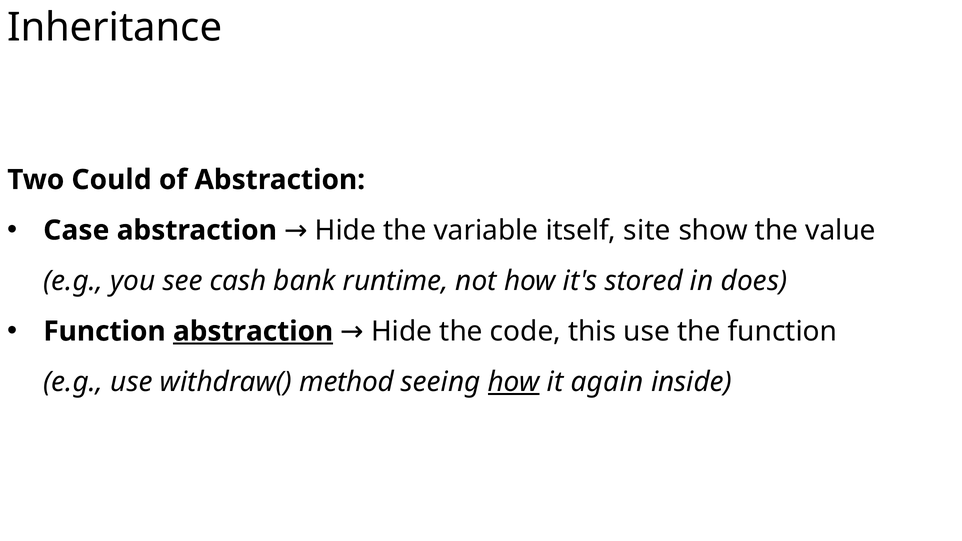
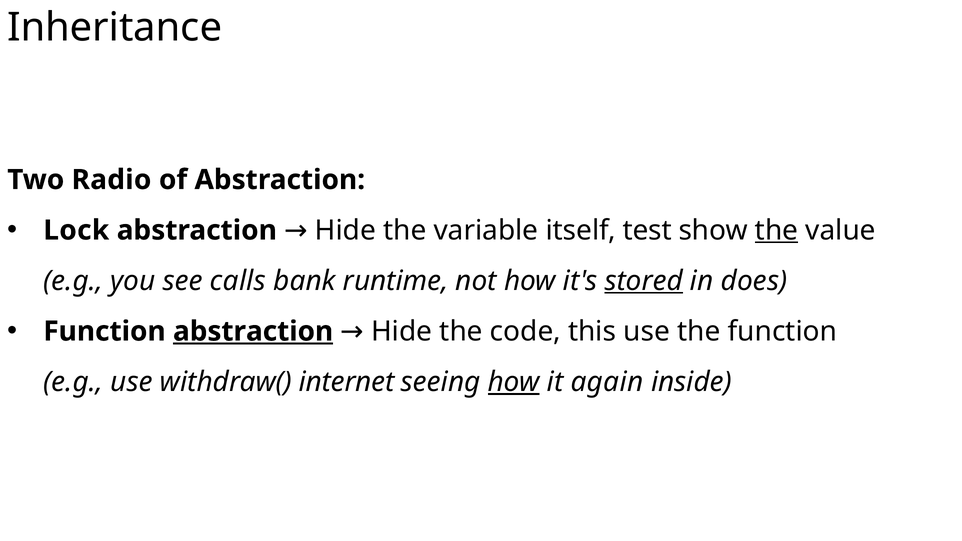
Could: Could -> Radio (111, 180)
Case: Case -> Lock (76, 230)
site: site -> test (647, 230)
the underline: none -> present (777, 230)
cash: cash -> calls (238, 281)
stored underline: none -> present (644, 281)
method: method -> internet (347, 382)
